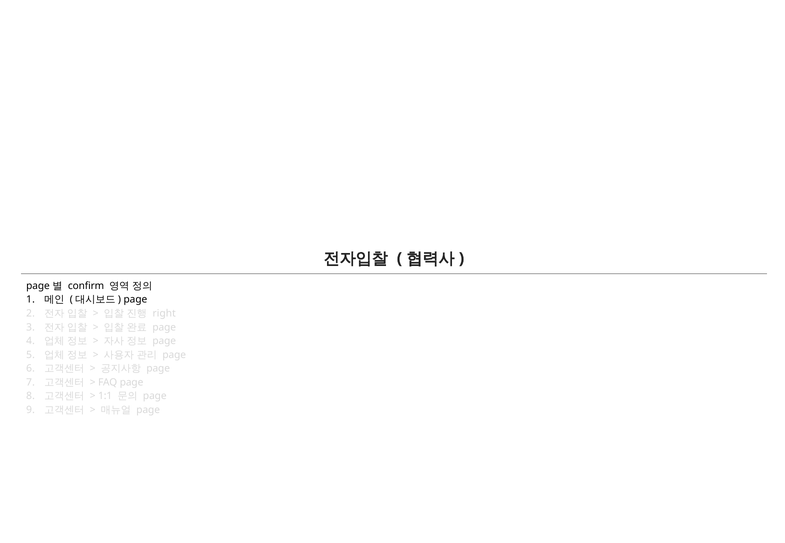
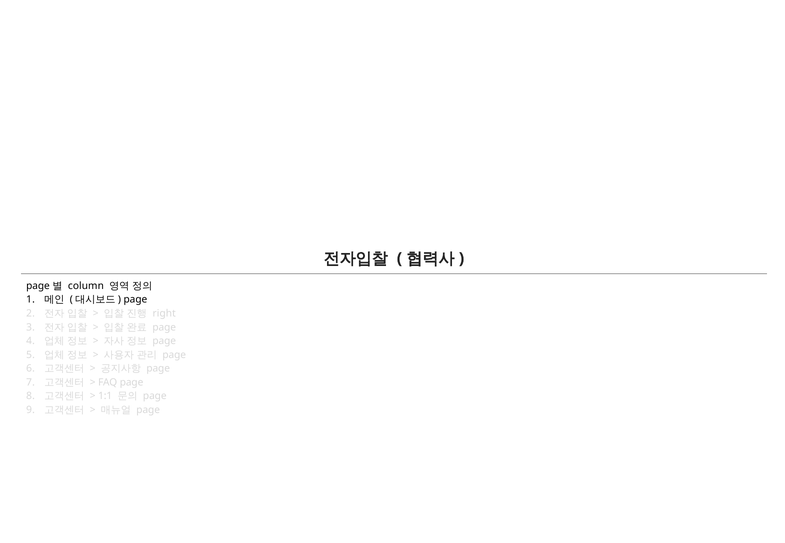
confirm: confirm -> column (86, 286)
